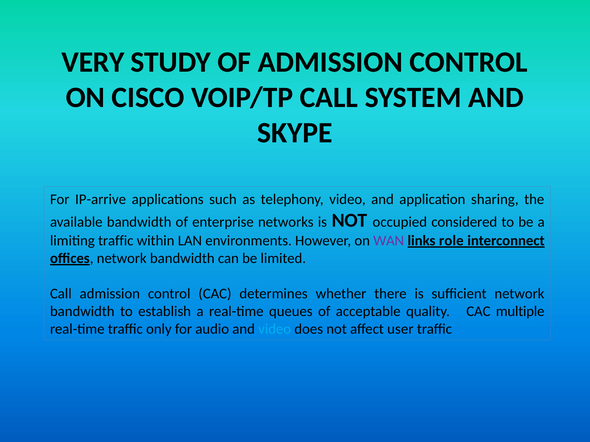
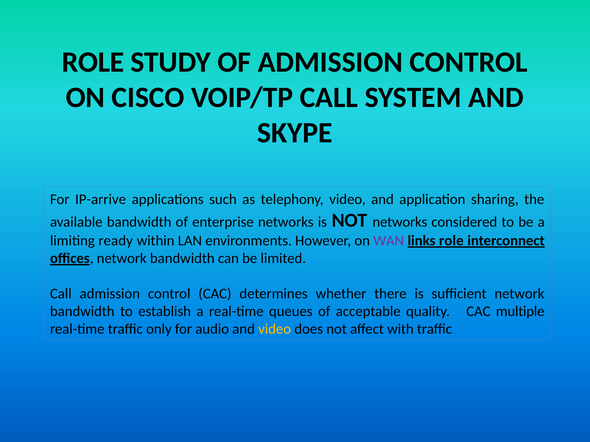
VERY: VERY -> ROLE (93, 62)
NOT occupied: occupied -> networks (400, 222)
limiting traffic: traffic -> ready (116, 241)
video colour: light blue -> yellow (275, 329)
user: user -> with (400, 329)
